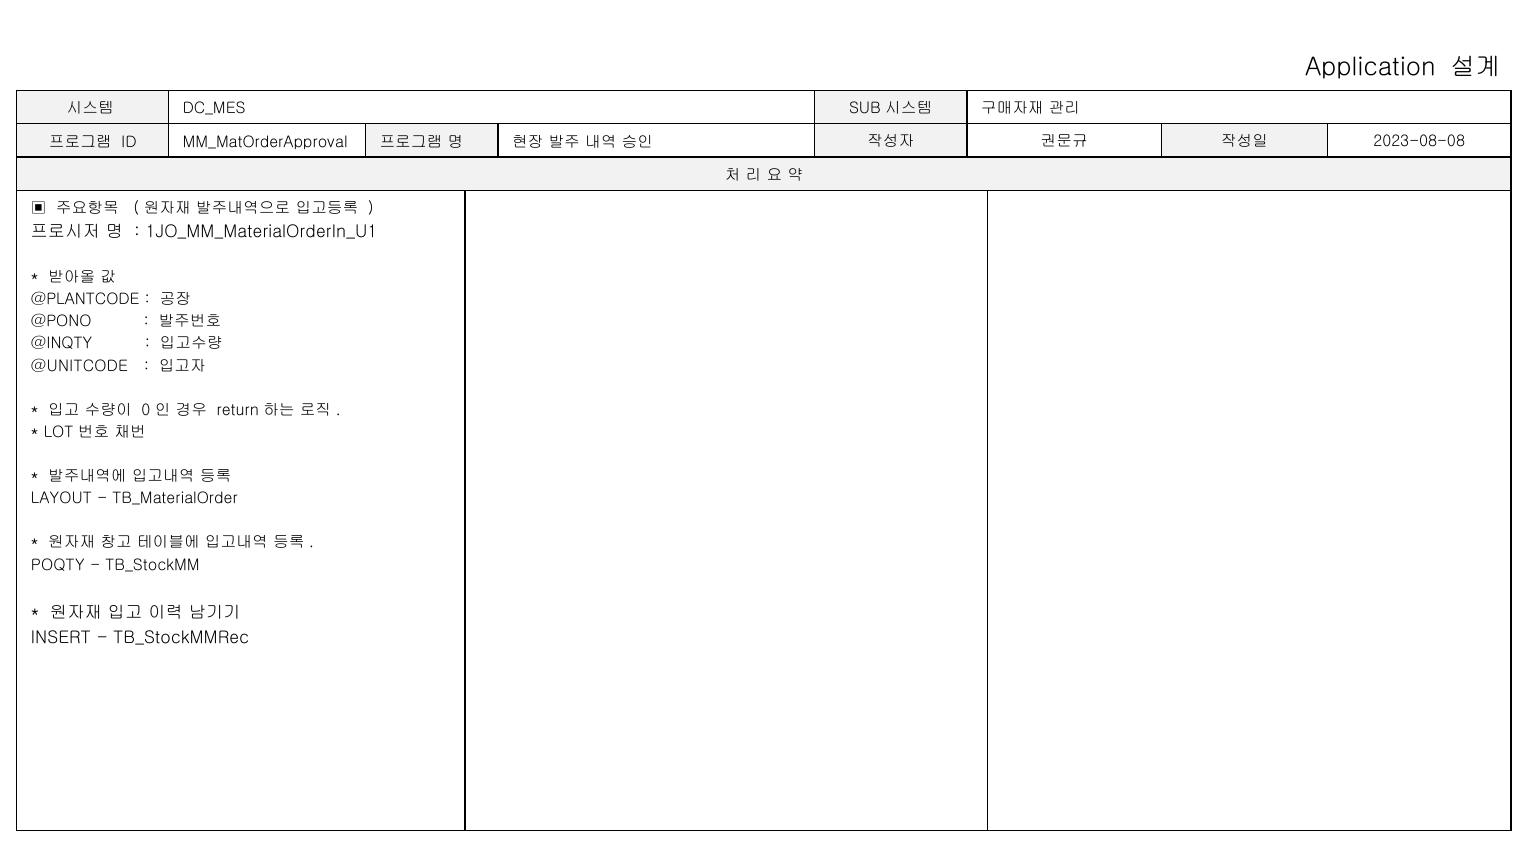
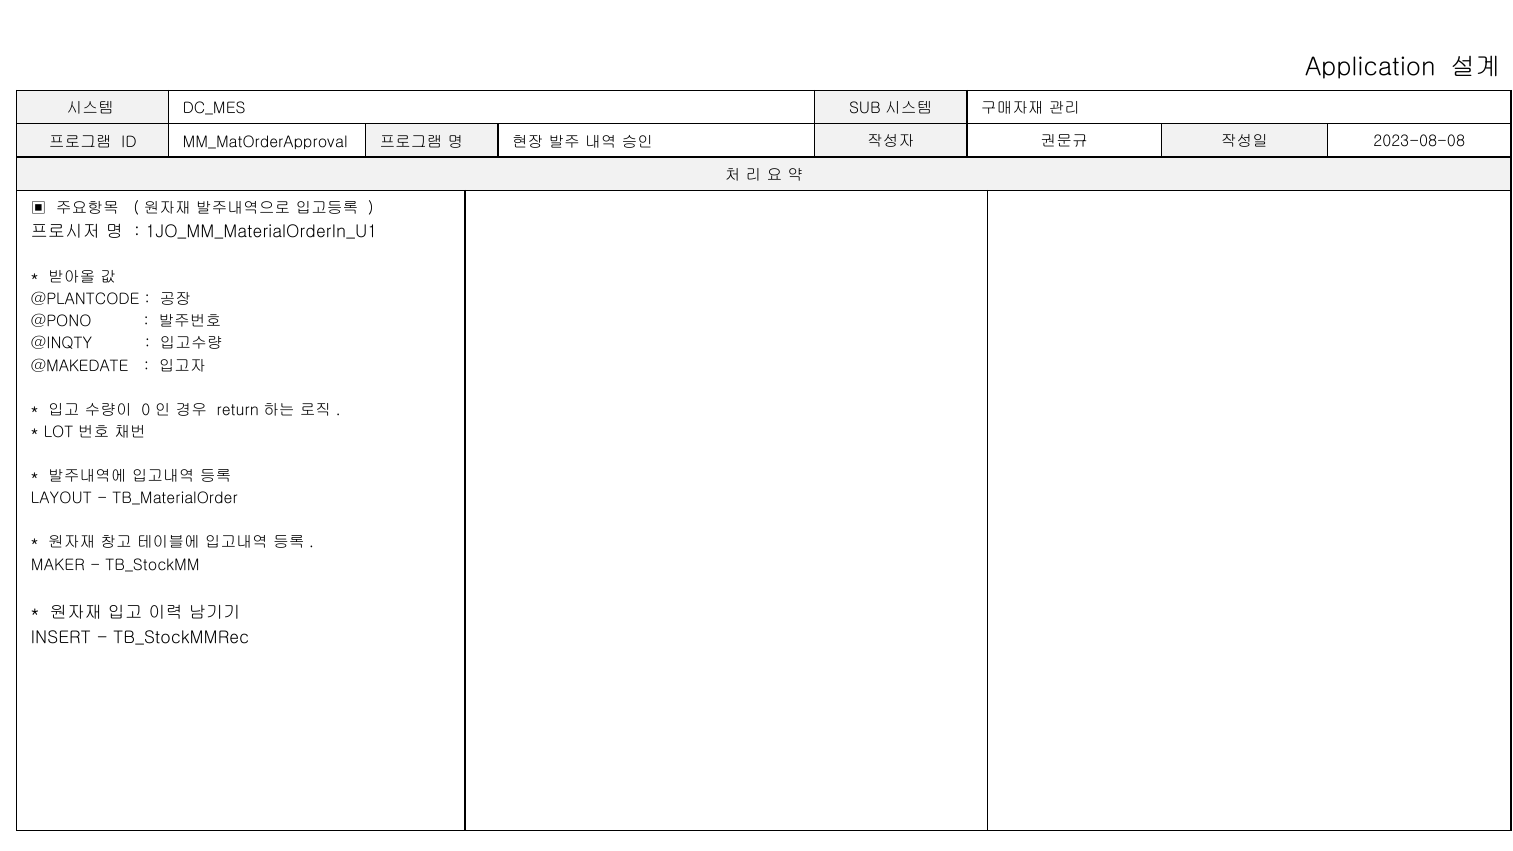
@UNITCODE: @UNITCODE -> @MAKEDATE (80, 366)
POQTY: POQTY -> MAKER (58, 565)
